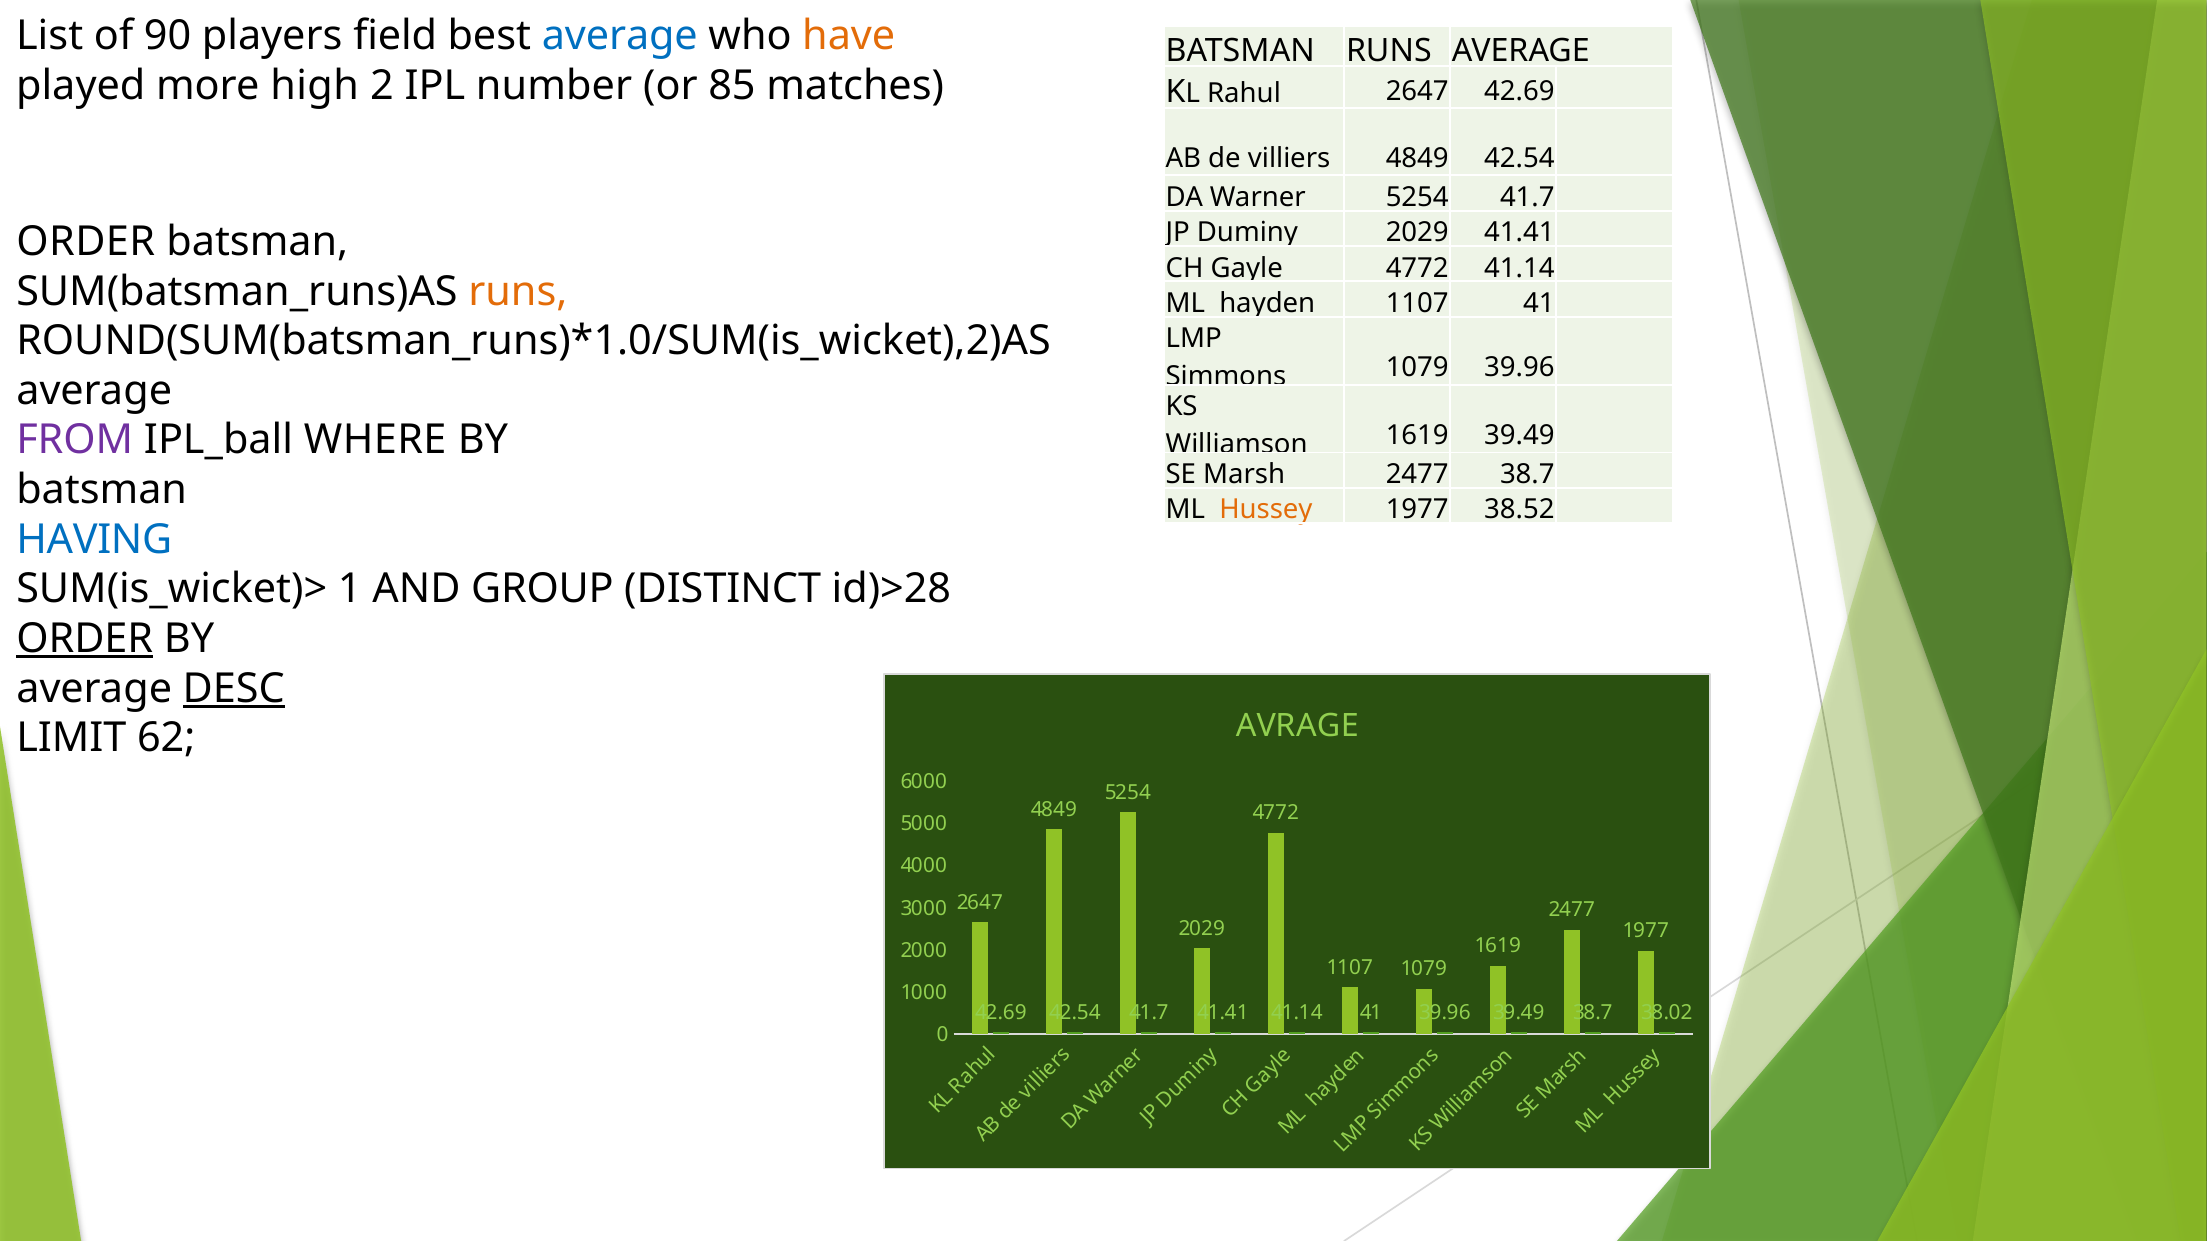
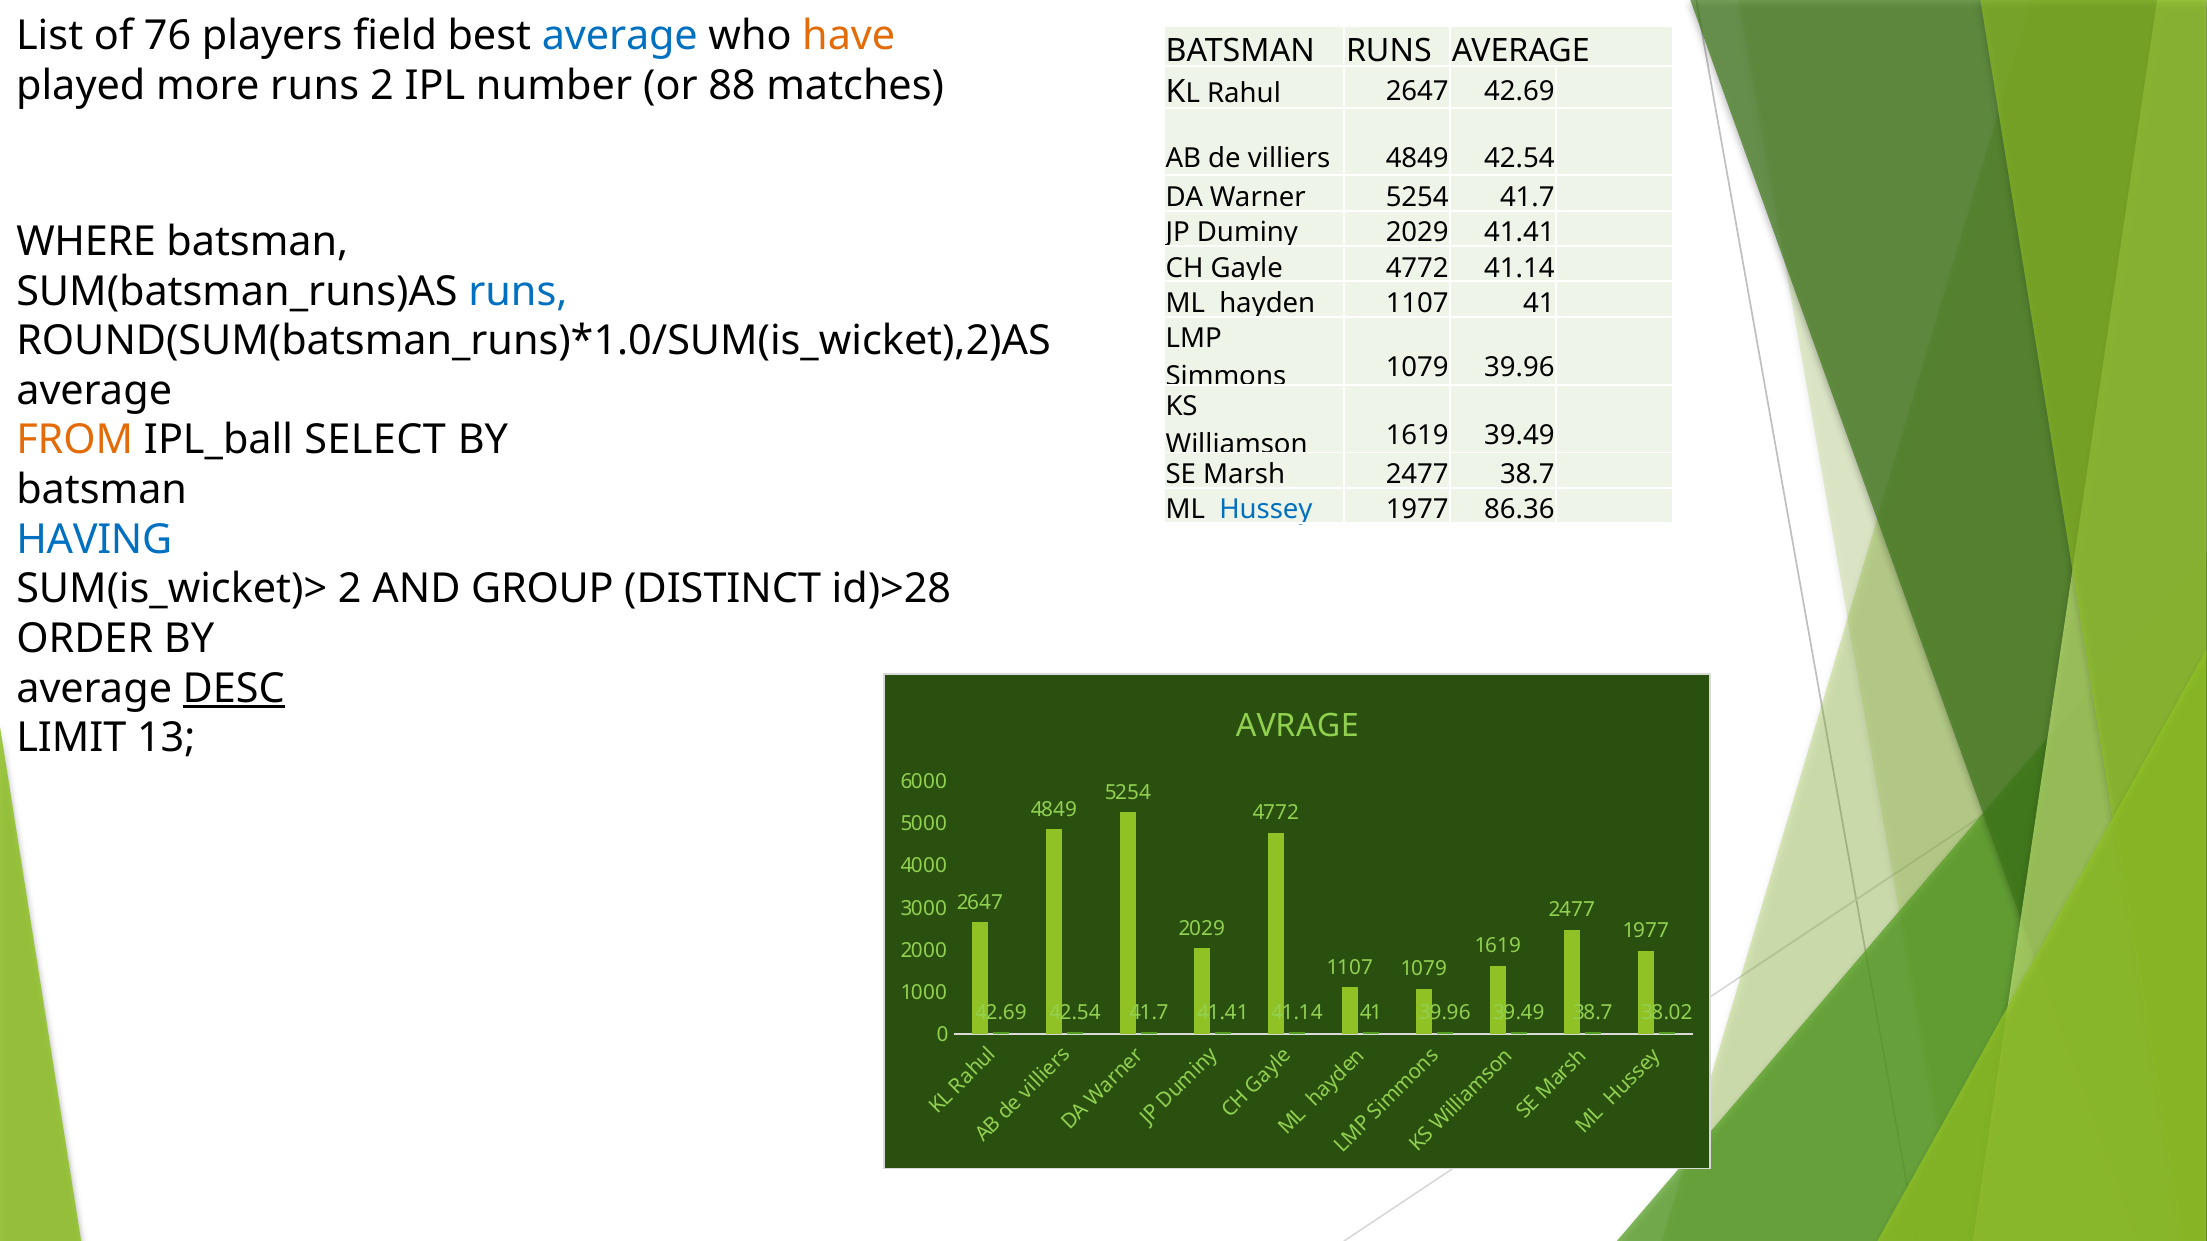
90: 90 -> 76 (168, 36)
more high: high -> runs (315, 85)
85: 85 -> 88 (732, 85)
ORDER: ORDER -> WHERE (86, 242)
runs colour: orange -> blue (518, 291)
FROM colour: purple -> orange (75, 440)
WHERE: WHERE -> SELECT (375, 440)
Hussey colour: orange -> blue (1266, 510)
38.52: 38.52 -> 86.36 (1519, 510)
SUM(is_wicket)> 1: 1 -> 2 (350, 589)
ORDER underline: present -> none (85, 639)
62: 62 -> 13 (166, 738)
